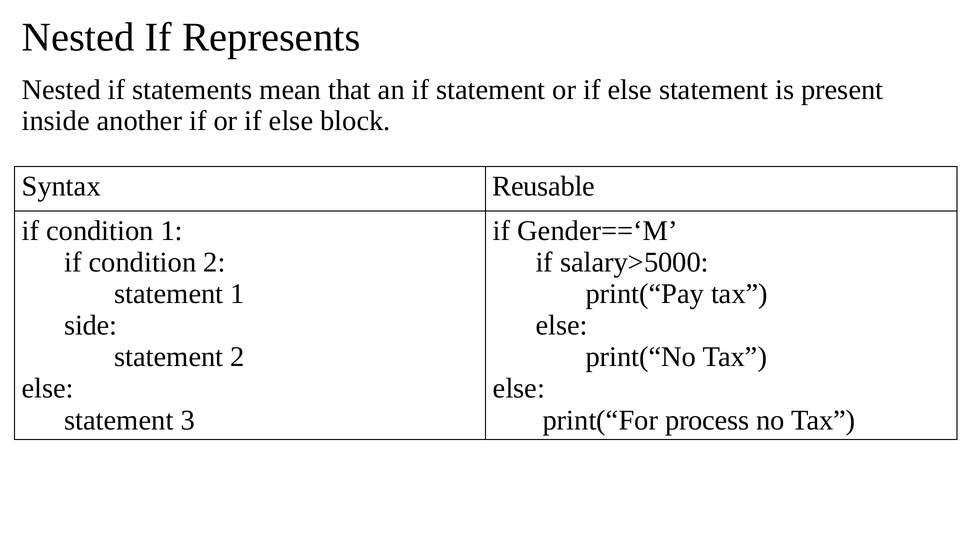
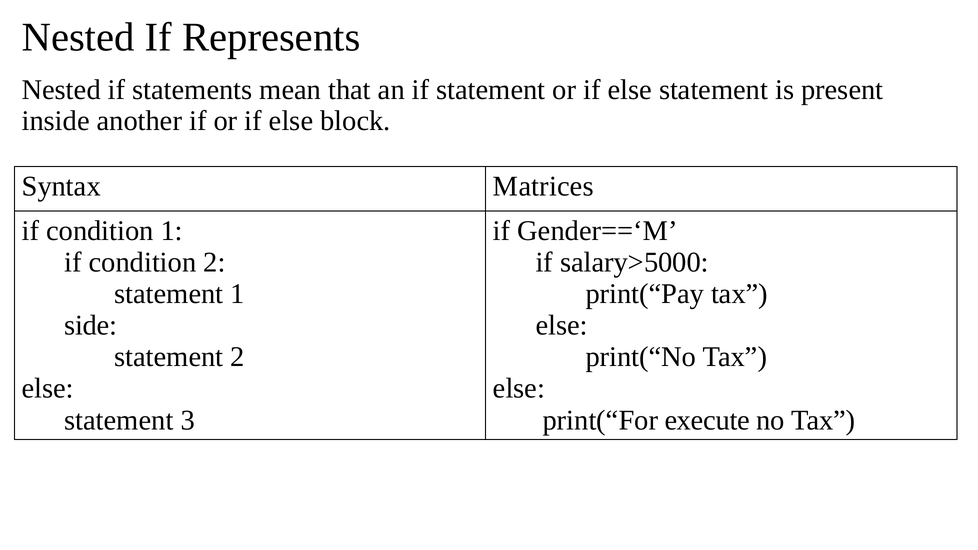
Reusable: Reusable -> Matrices (543, 186)
process: process -> execute (707, 420)
